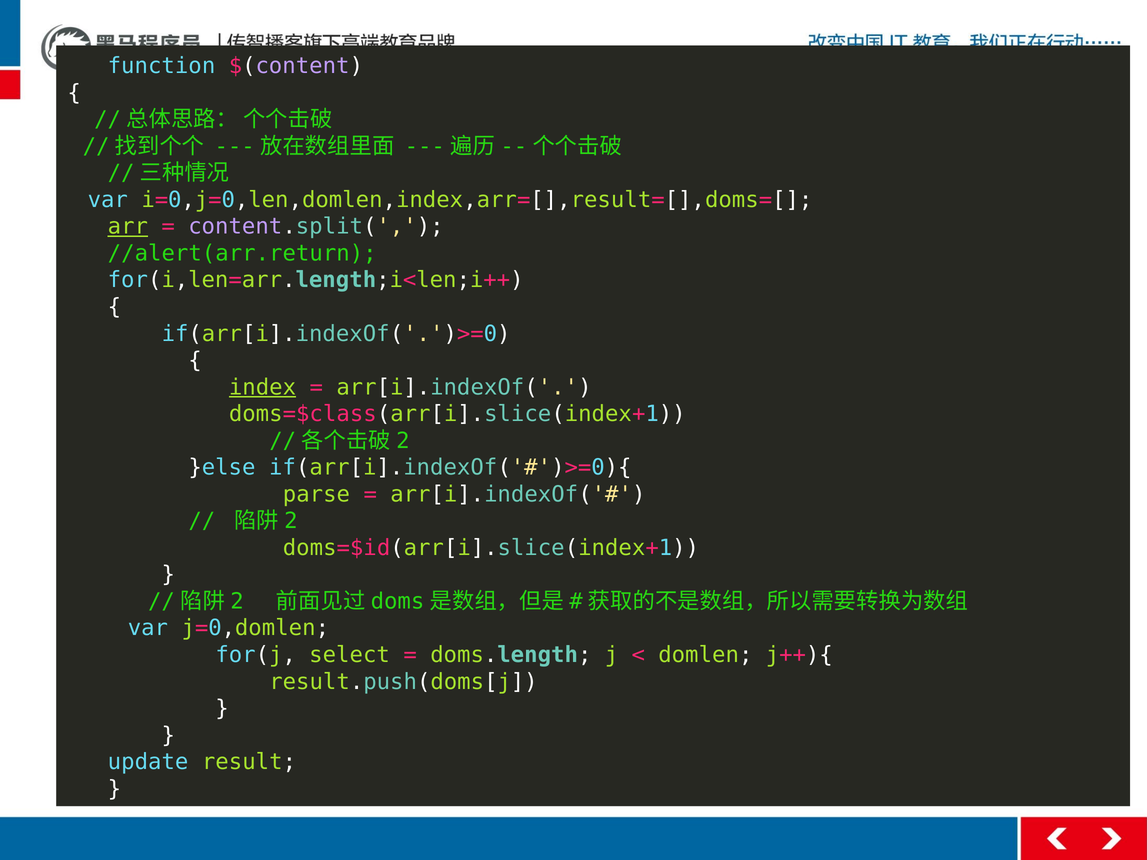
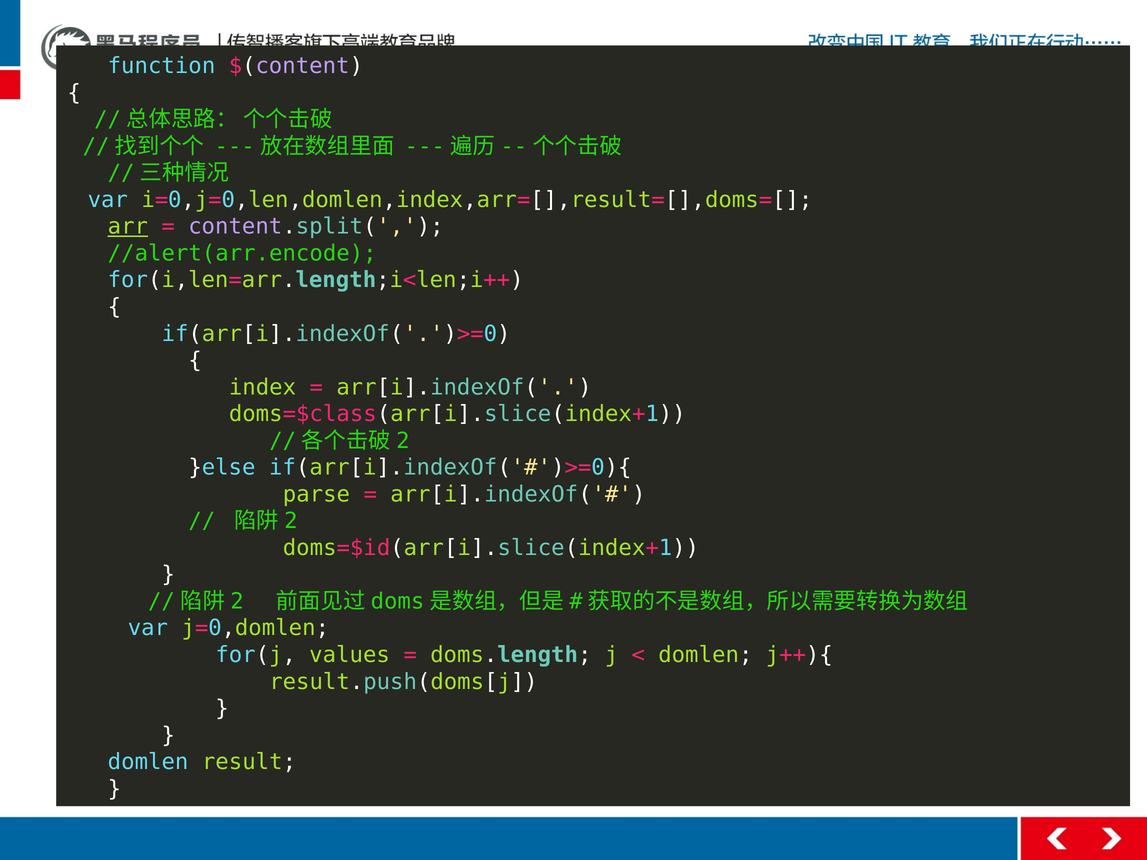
//alert(arr.return: //alert(arr.return -> //alert(arr.encode (242, 253)
index underline: present -> none (263, 387)
select: select -> values (350, 655)
update: update -> domlen (148, 762)
